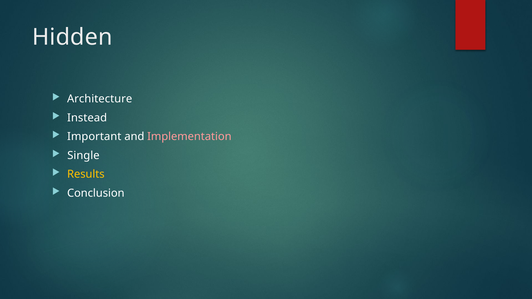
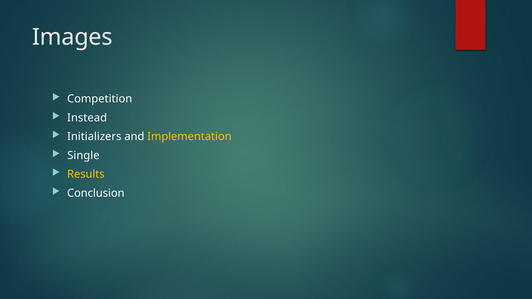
Hidden: Hidden -> Images (72, 37)
Architecture: Architecture -> Competition (100, 99)
Important: Important -> Initializers (94, 137)
Implementation colour: pink -> yellow (189, 137)
